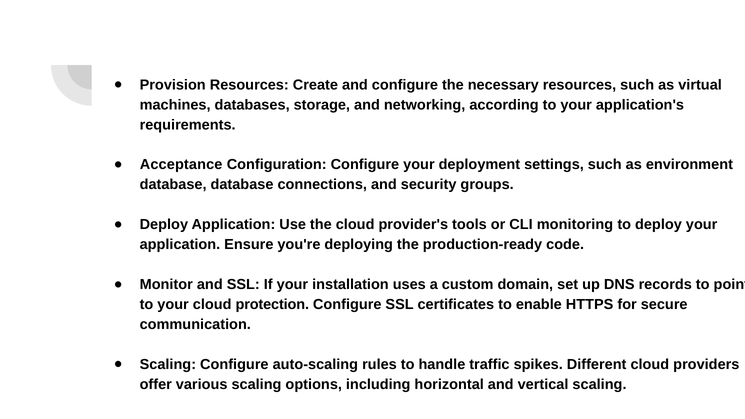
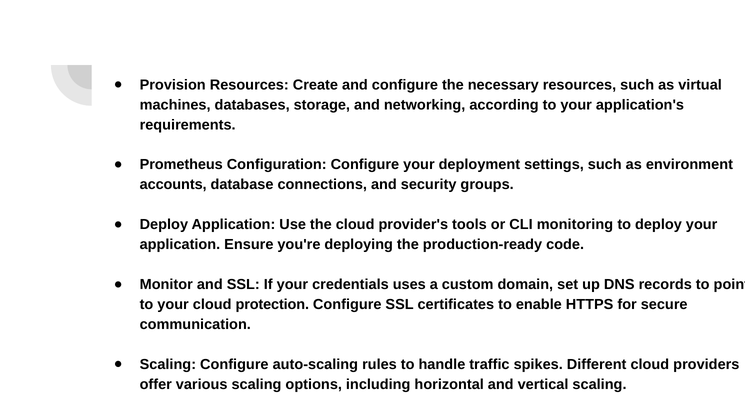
Acceptance: Acceptance -> Prometheus (181, 165)
database: database -> accounts (173, 185)
installation: installation -> credentials (350, 285)
